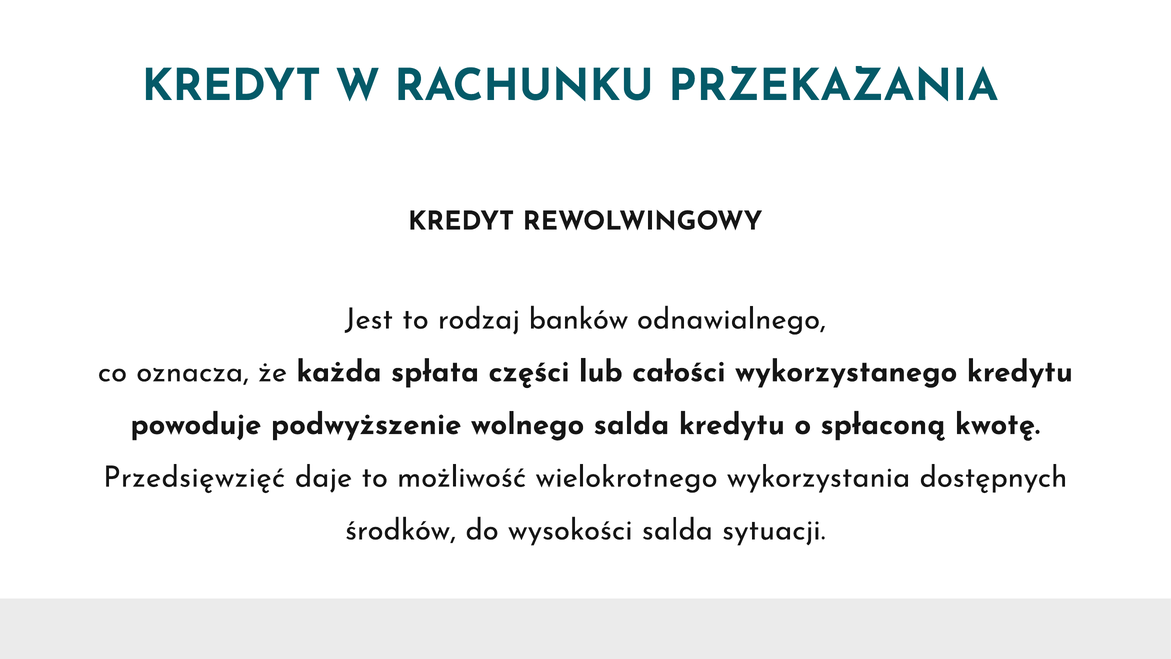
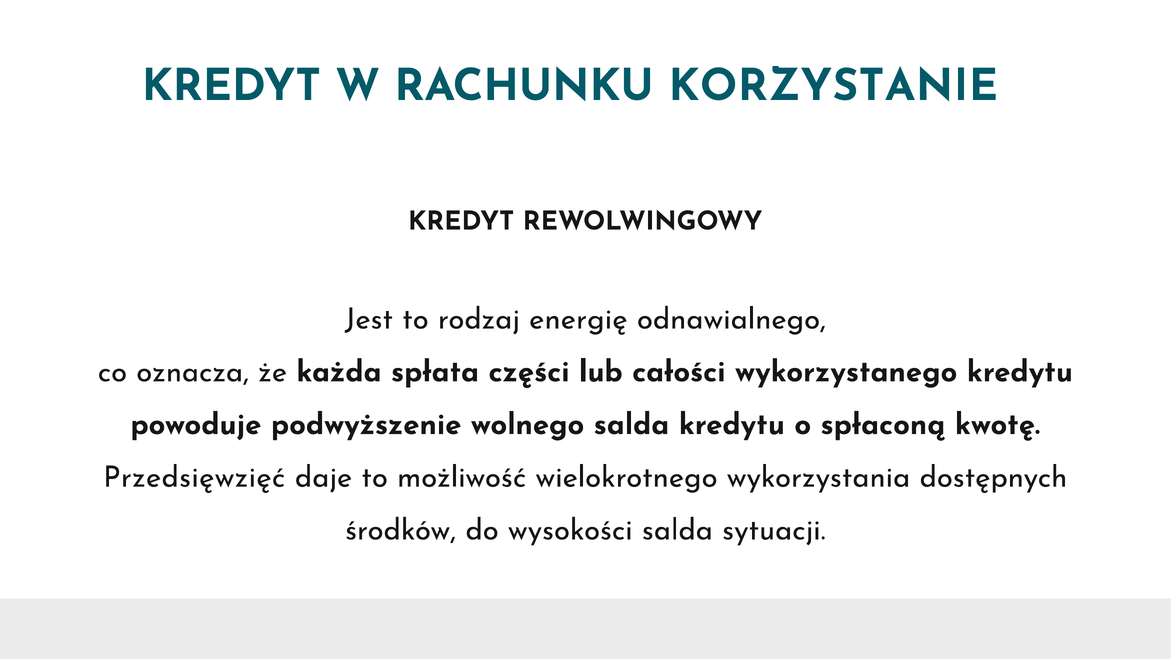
PRZEKAZANIA: PRZEKAZANIA -> KORZYSTANIE (833, 85)
banków: banków -> energię (578, 319)
